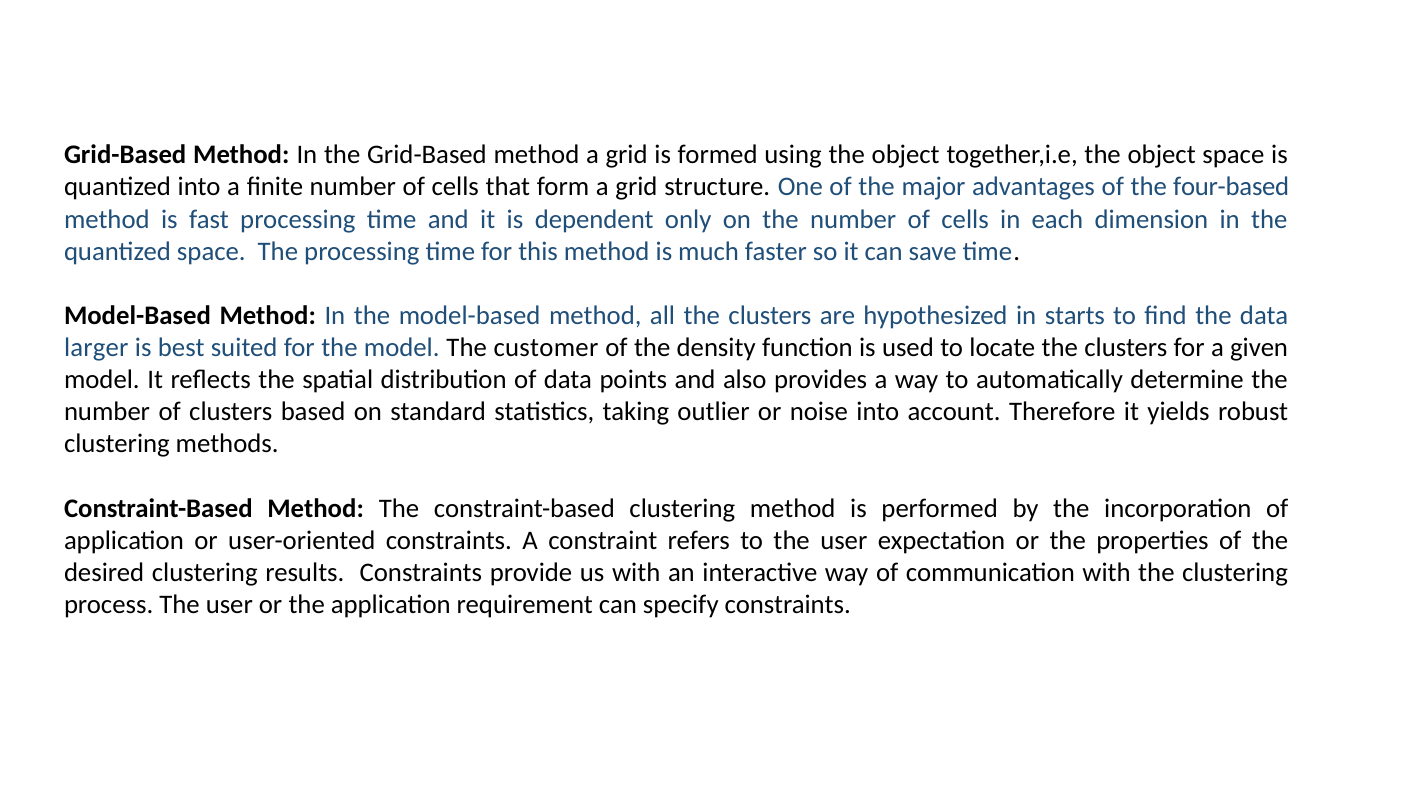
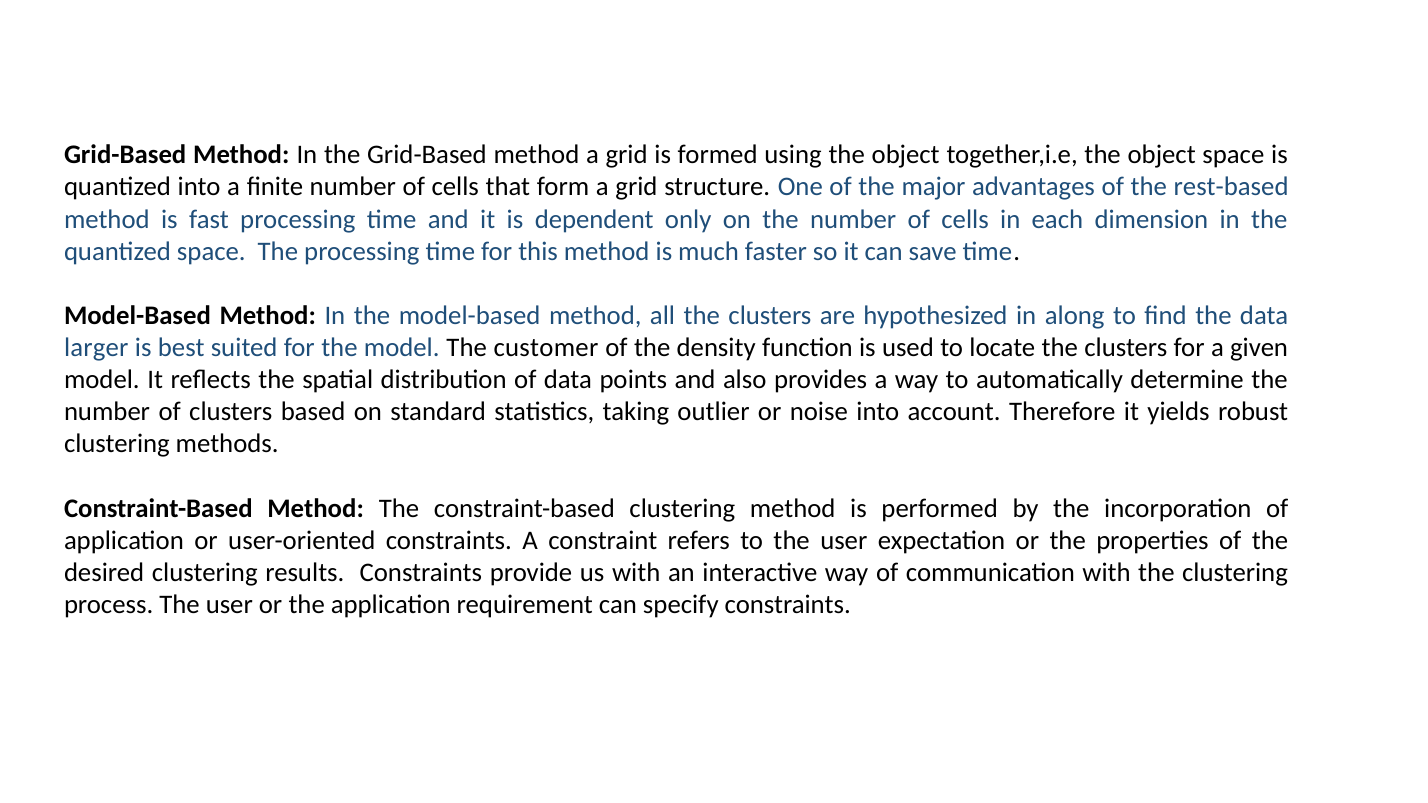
four-based: four-based -> rest-based (1231, 187)
starts: starts -> along (1075, 316)
